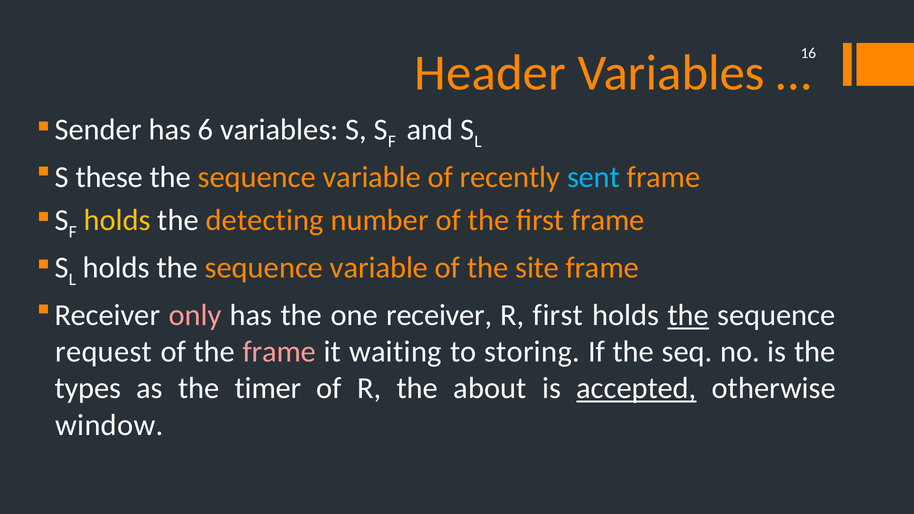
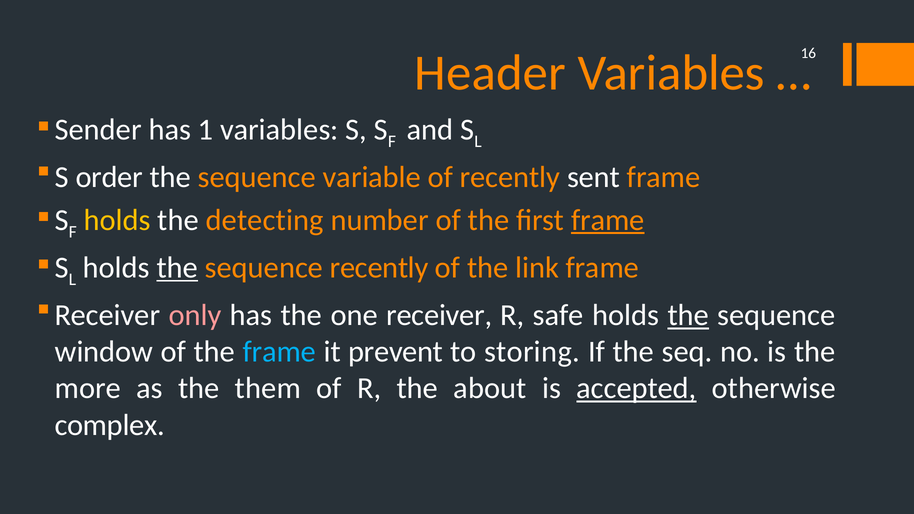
6: 6 -> 1 (206, 130)
these: these -> order (109, 177)
sent colour: light blue -> white (594, 177)
frame underline: none -> present (608, 220)
the underline: none -> present (177, 268)
variable: variable -> recently (379, 268)
site: site -> link (537, 268)
R first: first -> safe (558, 315)
request: request -> window (104, 352)
frame colour: pink -> light blue (279, 352)
waiting: waiting -> prevent (396, 352)
types: types -> more (88, 389)
timer: timer -> them (268, 389)
window: window -> complex (110, 425)
